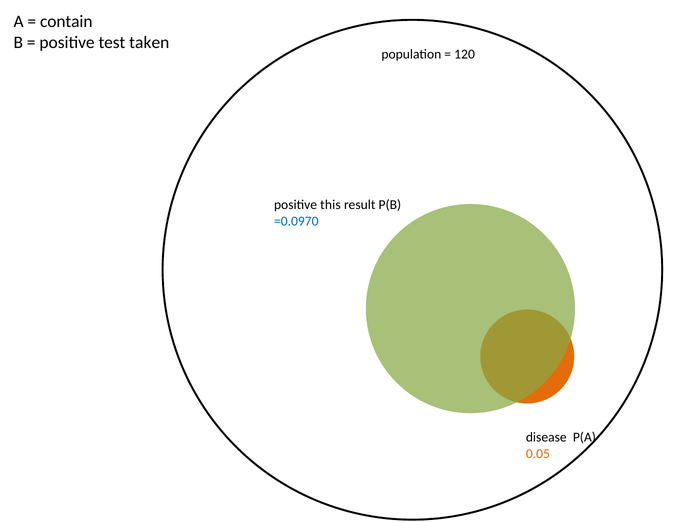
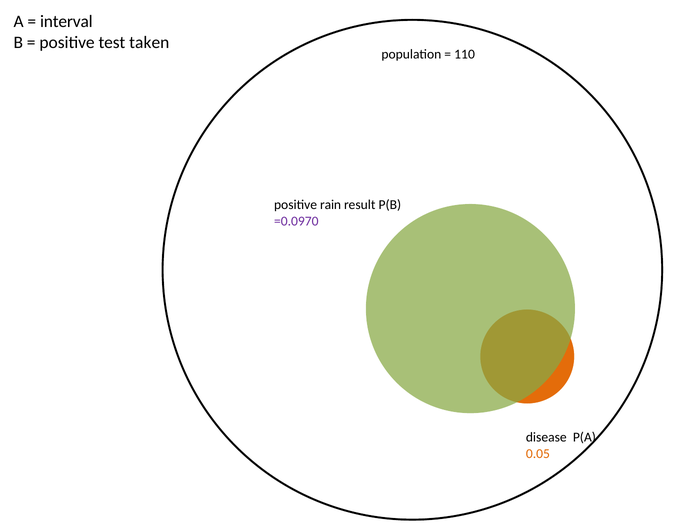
contain: contain -> interval (66, 21)
120: 120 -> 110 (465, 54)
this: this -> rain (331, 205)
=0.0970 colour: blue -> purple (296, 221)
